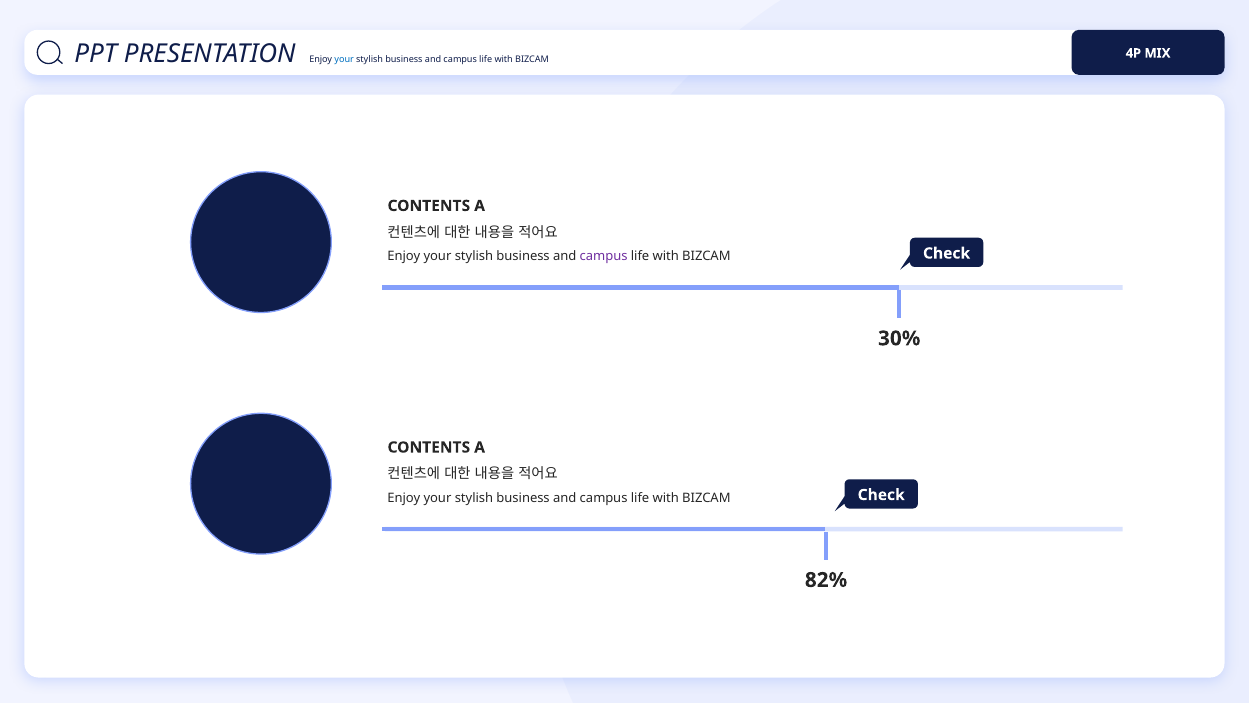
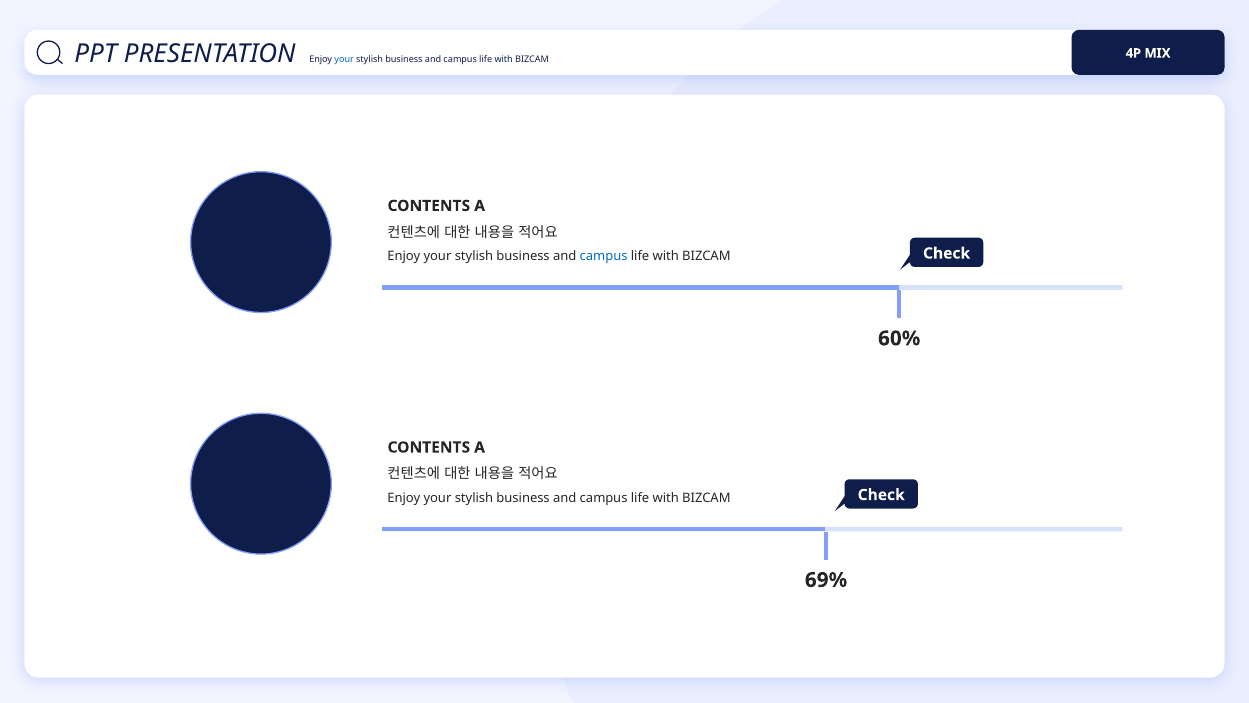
campus colour: purple -> blue (604, 256)
30%: 30% -> 60% (899, 338)
82%: 82% -> 69% (826, 580)
